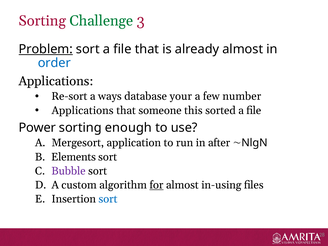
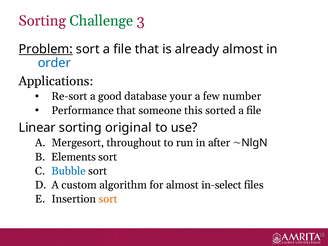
ways: ways -> good (110, 96)
Applications: Applications -> Performance (83, 110)
Power: Power -> Linear (37, 128)
enough: enough -> original (128, 128)
application: application -> throughout (134, 143)
Bubble colour: purple -> blue (69, 171)
for underline: present -> none (156, 185)
in-using: in-using -> in-select (221, 185)
sort colour: blue -> orange (108, 199)
